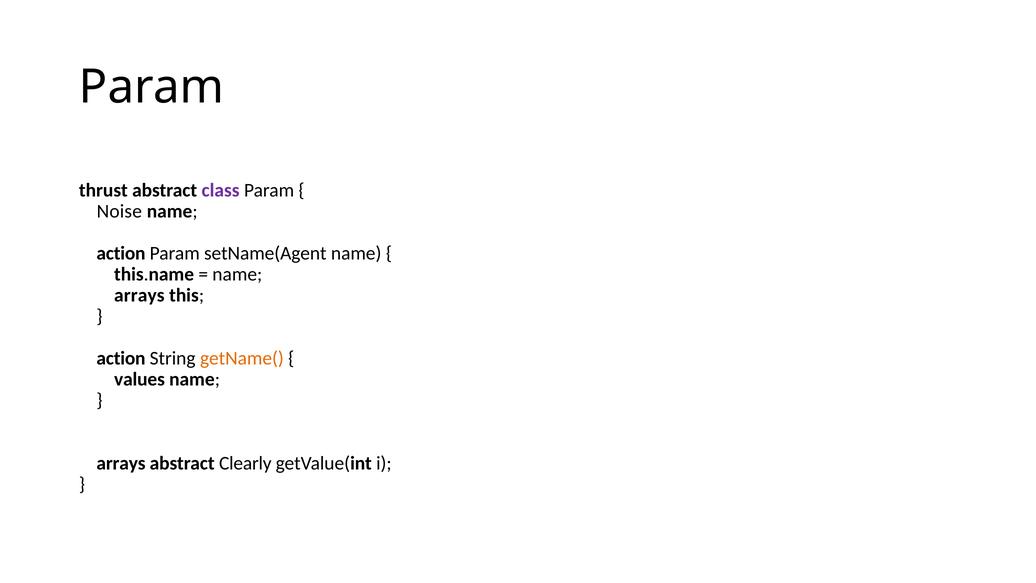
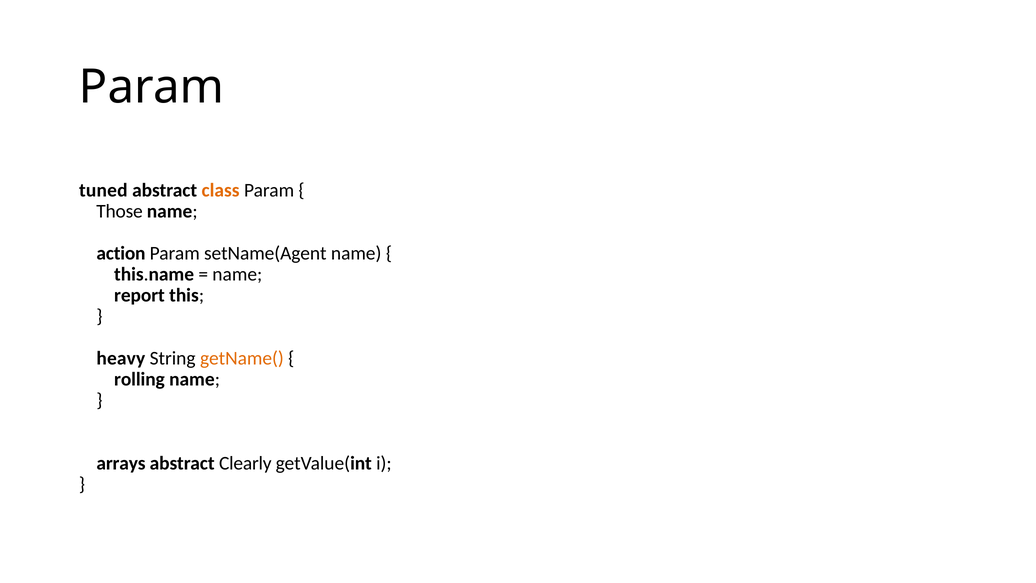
thrust: thrust -> tuned (103, 190)
class colour: purple -> orange (221, 190)
Noise: Noise -> Those (120, 211)
arrays: arrays -> report (139, 295)
action: action -> heavy (121, 358)
values: values -> rolling (139, 379)
